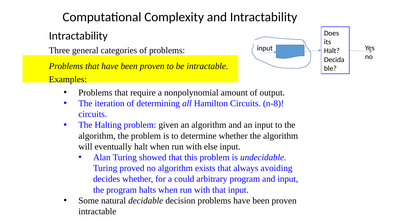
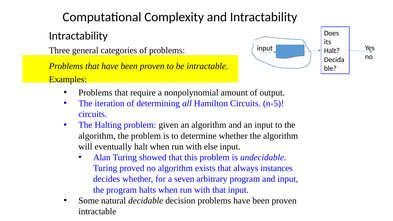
n-8: n-8 -> n-5 (273, 103)
avoiding: avoiding -> instances (277, 168)
could: could -> seven (184, 179)
